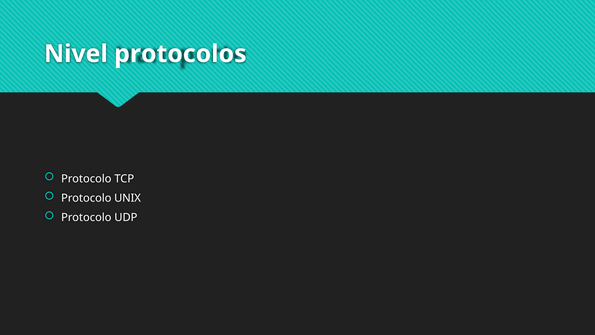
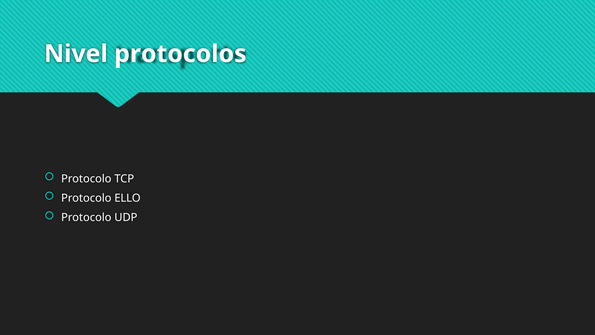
UNIX: UNIX -> ELLO (127, 198)
